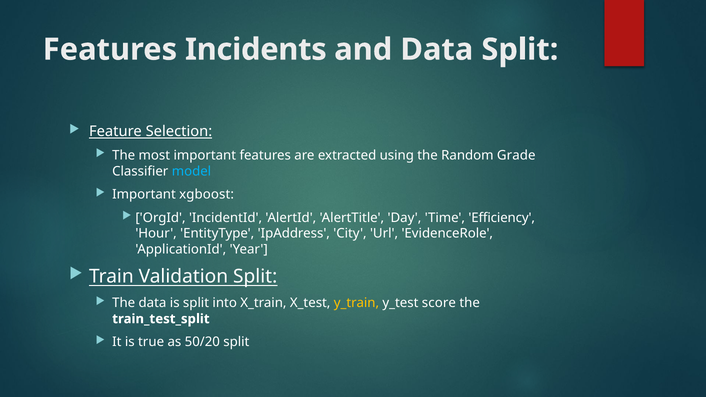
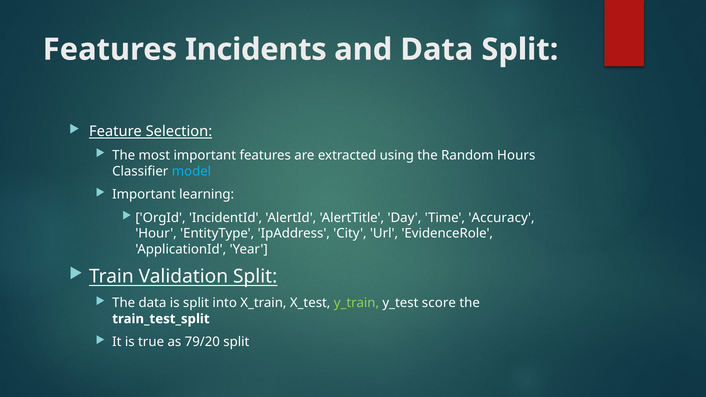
Grade: Grade -> Hours (516, 155)
xgboost: xgboost -> learning (207, 195)
Efficiency: Efficiency -> Accuracy (502, 218)
y_train colour: yellow -> light green (356, 303)
50/20: 50/20 -> 79/20 (202, 342)
